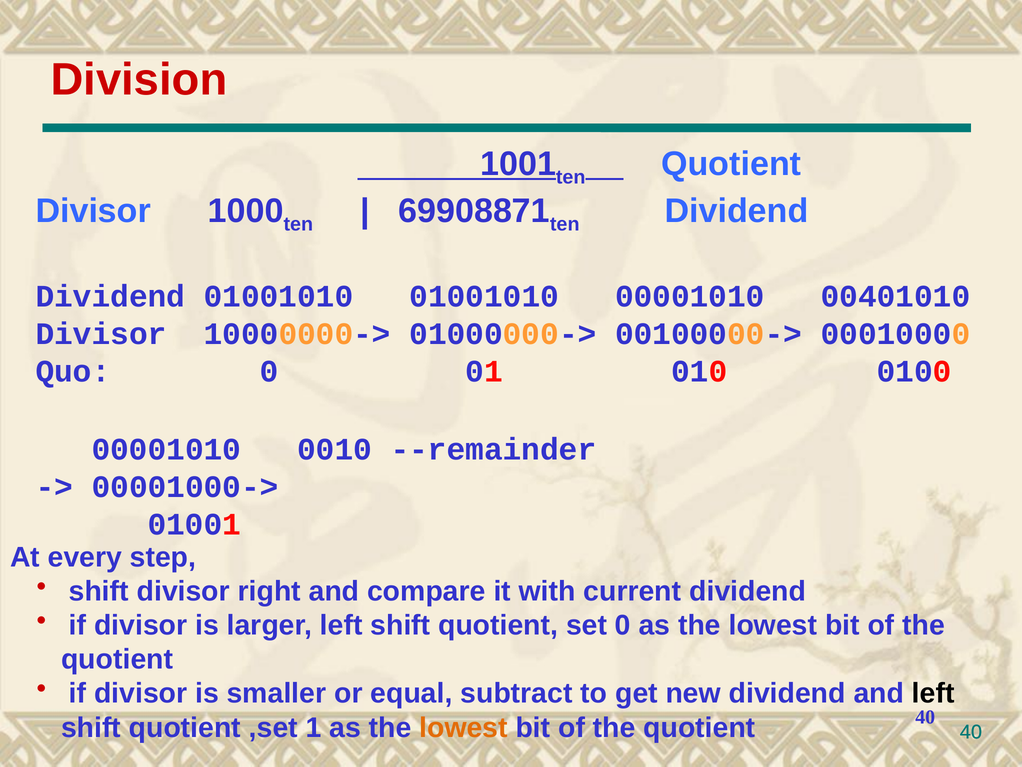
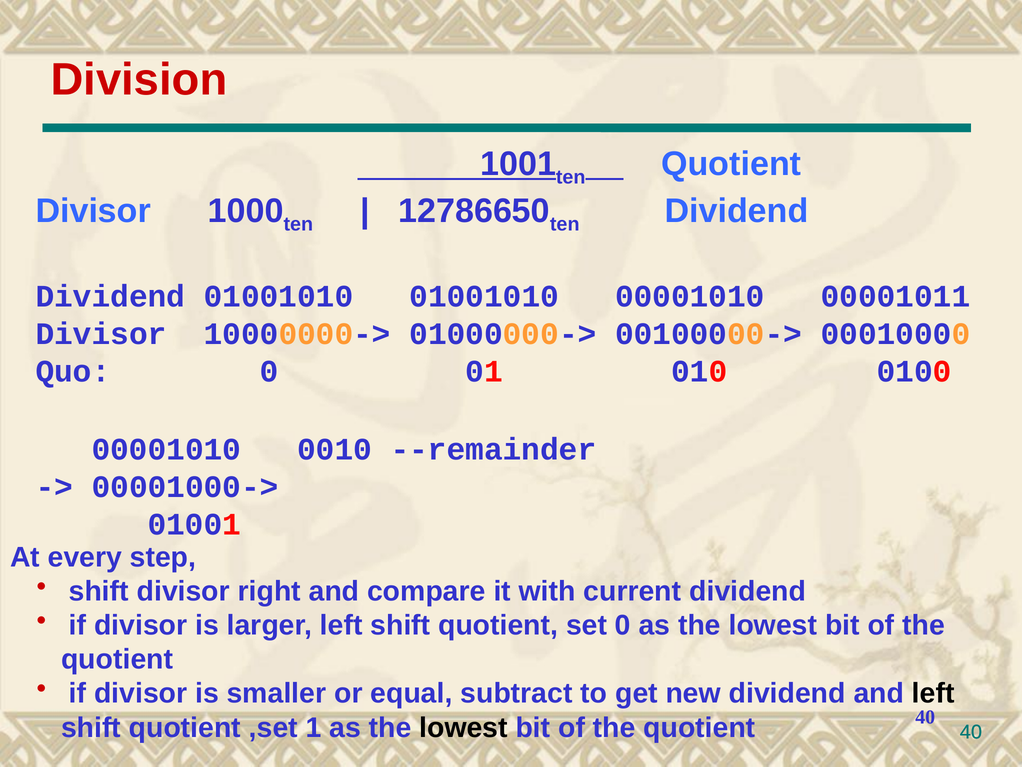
69908871: 69908871 -> 12786650 (474, 211)
00401010: 00401010 -> 00001011 (895, 296)
lowest colour: orange -> black (464, 727)
